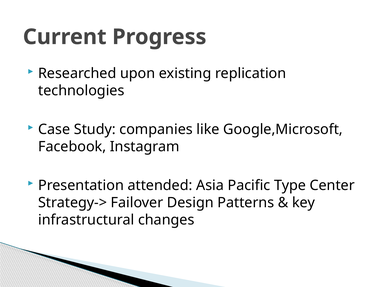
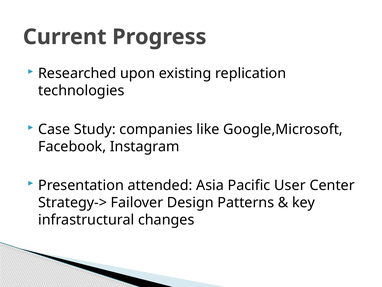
Type: Type -> User (290, 185)
